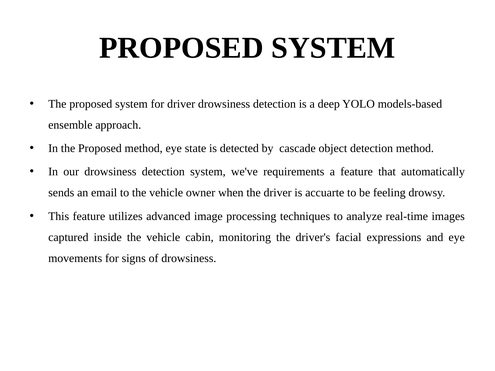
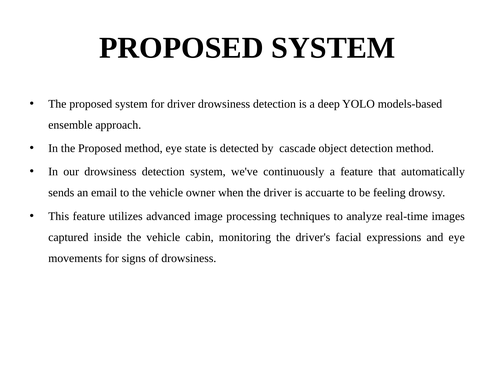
requirements: requirements -> continuously (294, 172)
